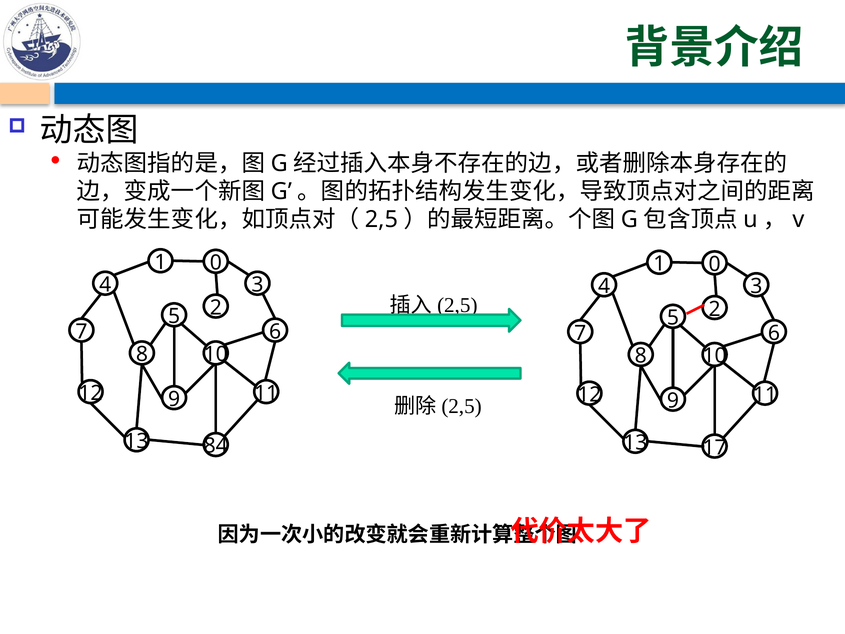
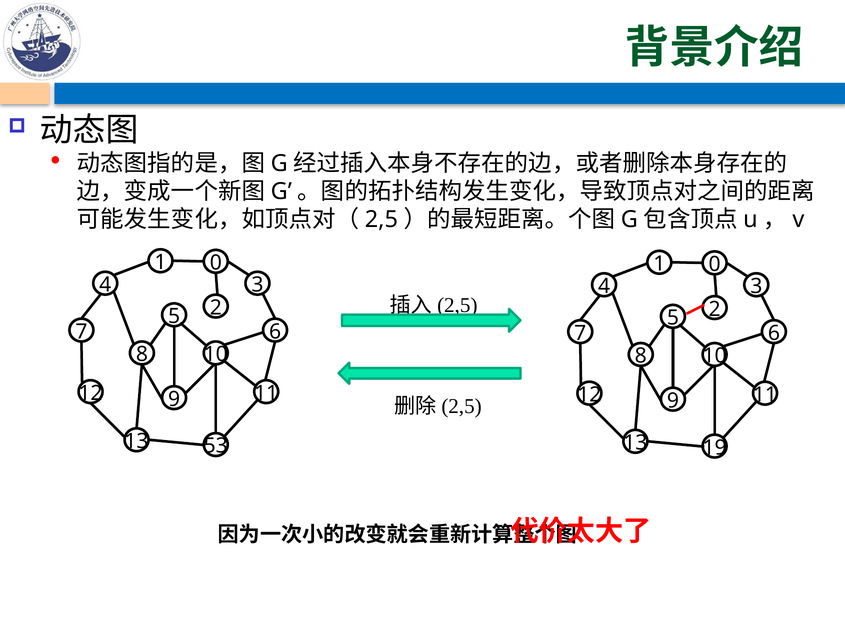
84: 84 -> 53 (216, 446)
17: 17 -> 19 (715, 447)
